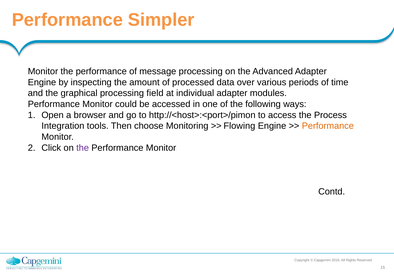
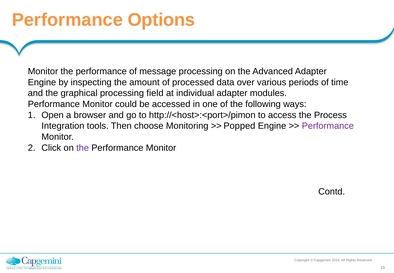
Simpler: Simpler -> Options (161, 20)
Flowing: Flowing -> Popped (239, 126)
Performance colour: orange -> purple (328, 126)
